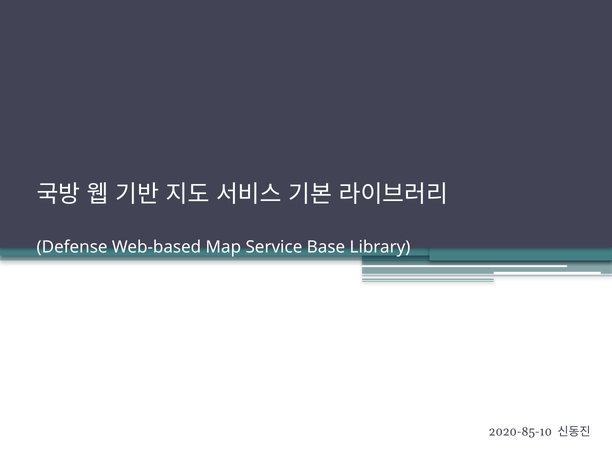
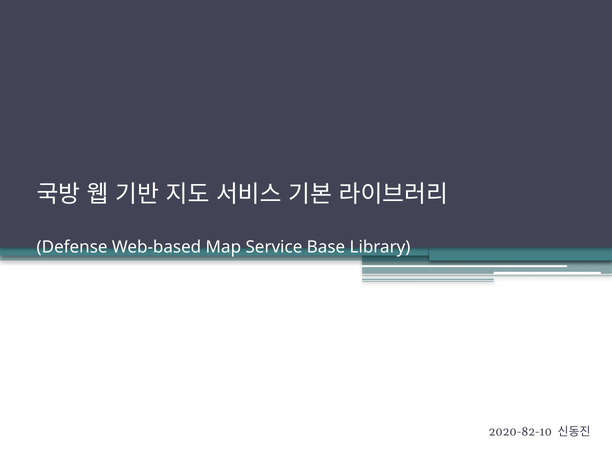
2020-85-10: 2020-85-10 -> 2020-82-10 (520, 432)
